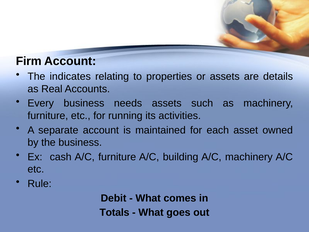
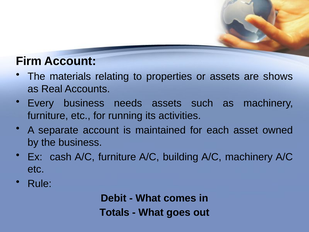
indicates: indicates -> materials (70, 76)
details: details -> shows (278, 76)
